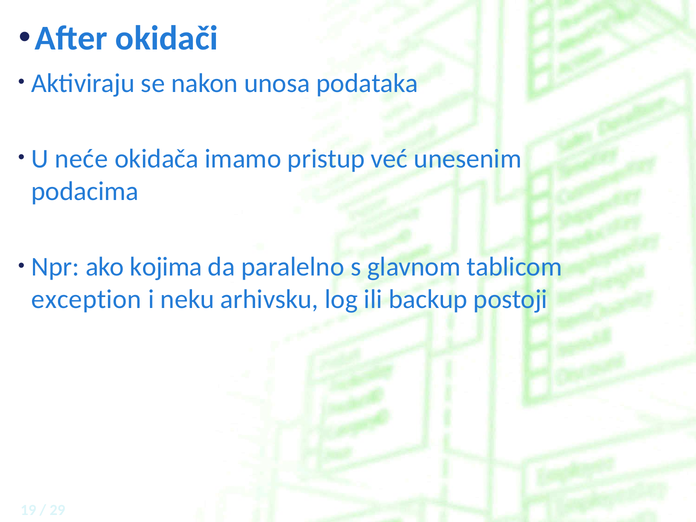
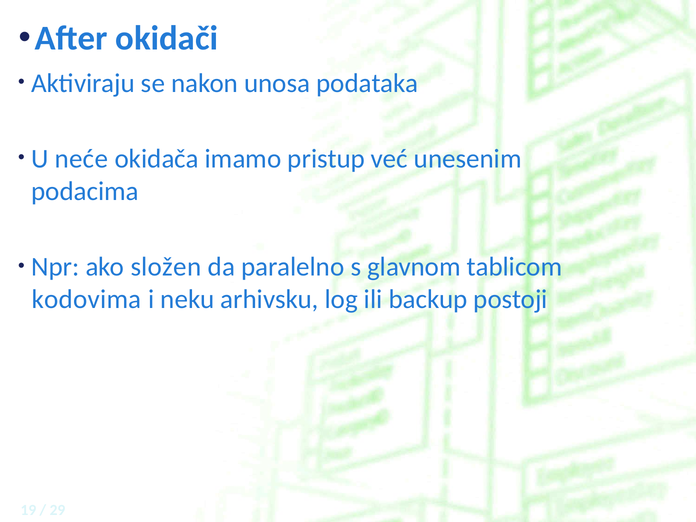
kojima: kojima -> složen (166, 267)
exception: exception -> kodovima (86, 299)
